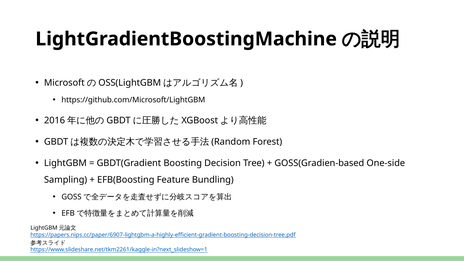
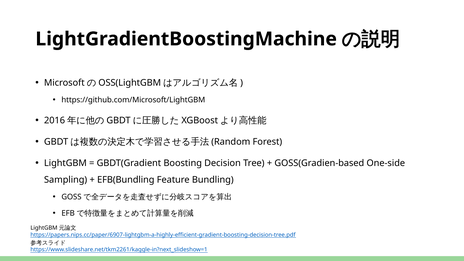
EFB(Boosting: EFB(Boosting -> EFB(Bundling (126, 180)
